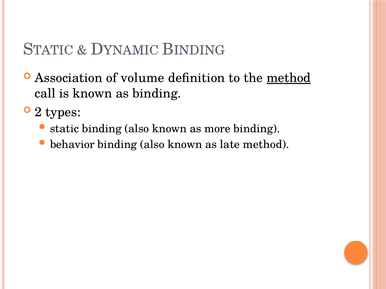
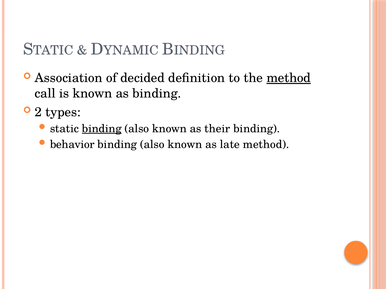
volume: volume -> decided (143, 78)
binding underline: none -> present (102, 129)
more: more -> their (217, 129)
